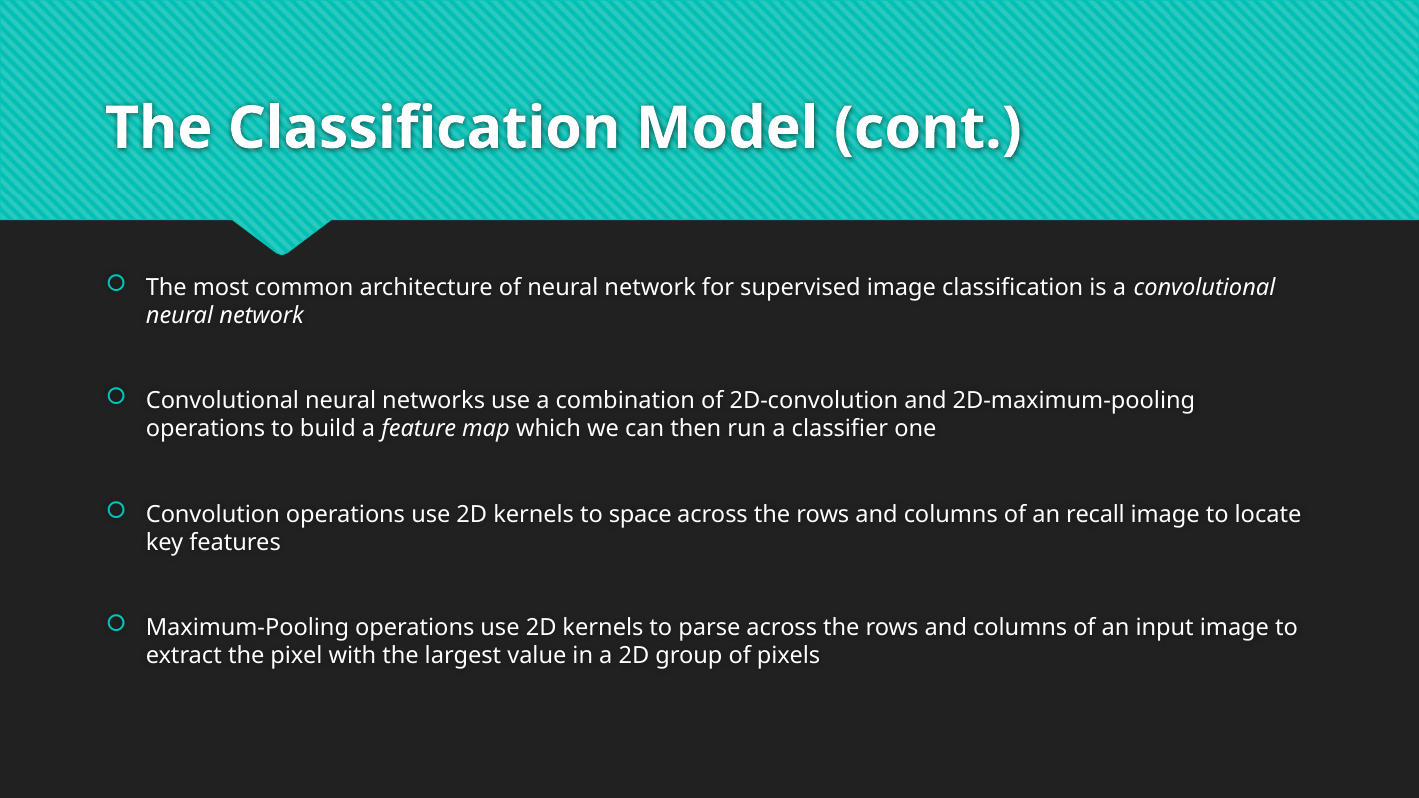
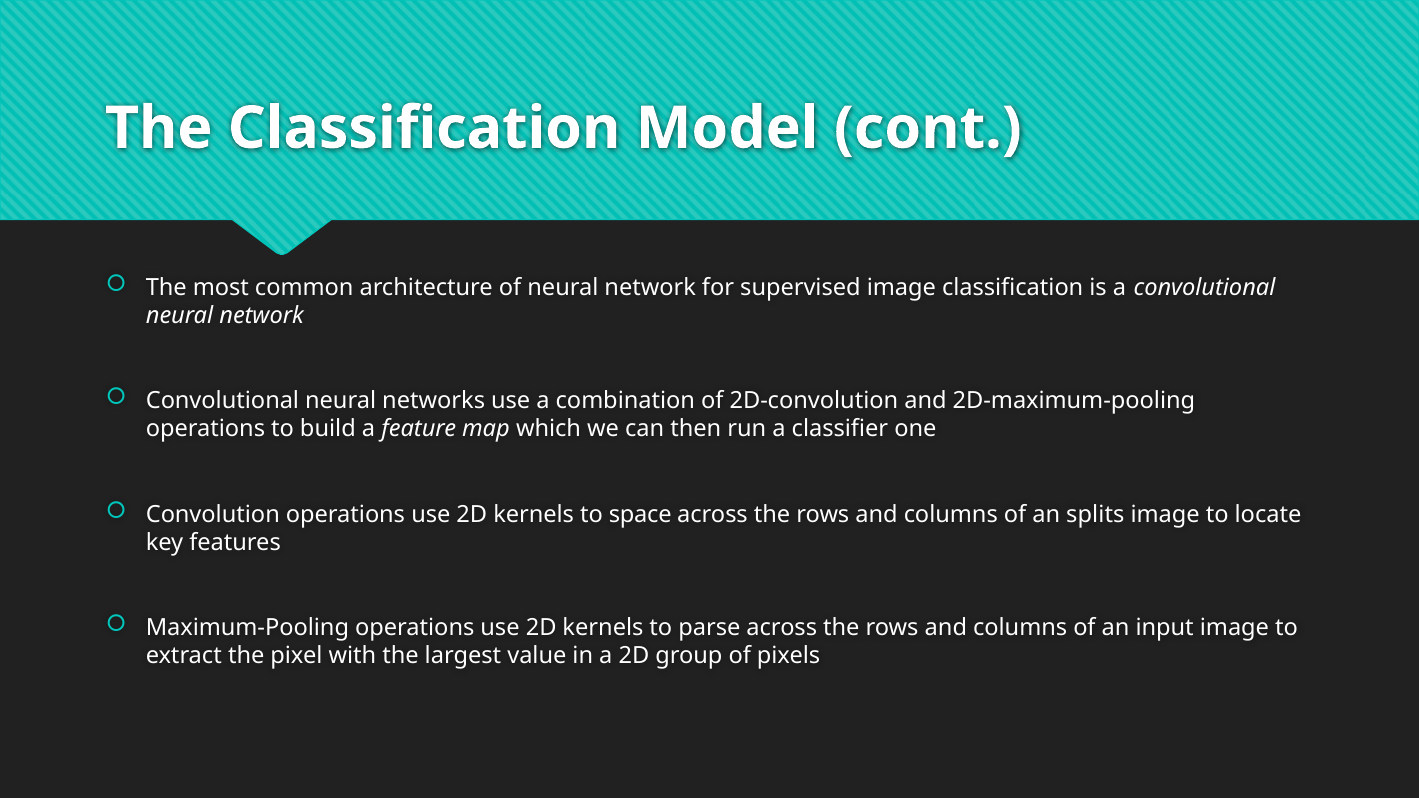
recall: recall -> splits (1095, 514)
